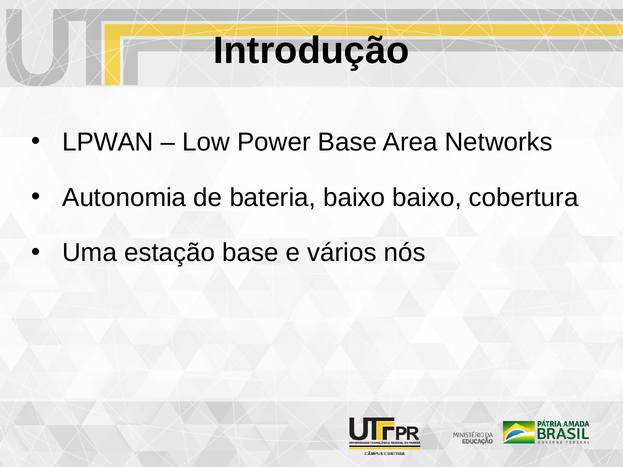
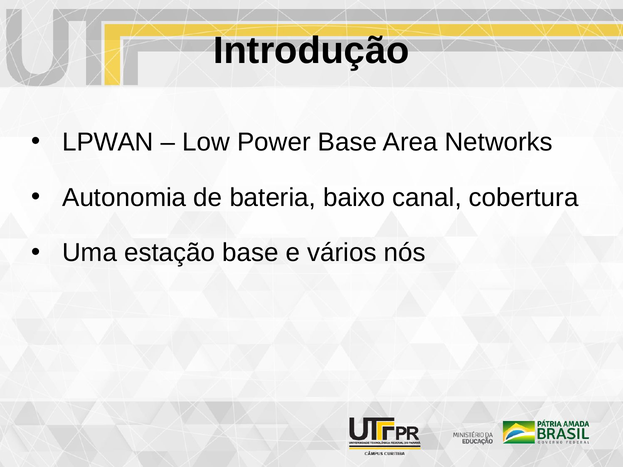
baixo baixo: baixo -> canal (427, 198)
